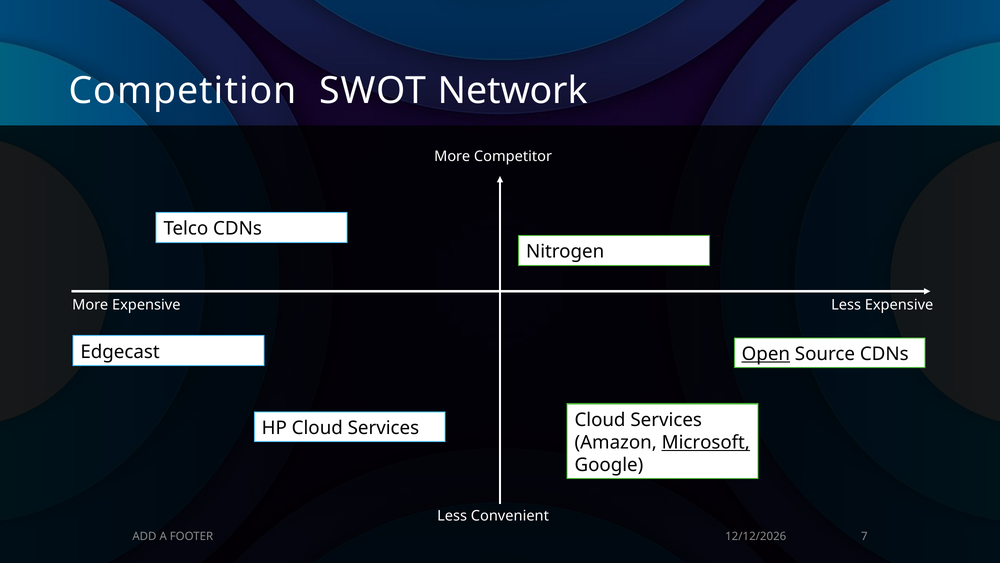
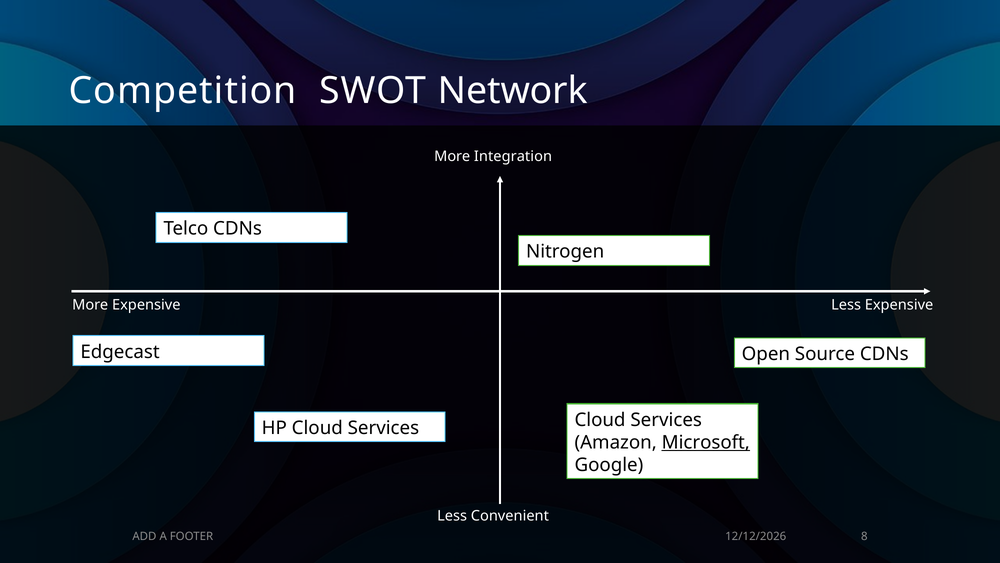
Competitor: Competitor -> Integration (513, 156)
Open underline: present -> none (766, 354)
7: 7 -> 8 (864, 536)
